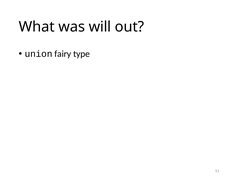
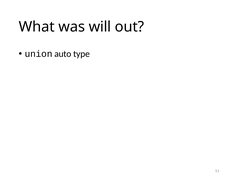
fairy: fairy -> auto (63, 54)
